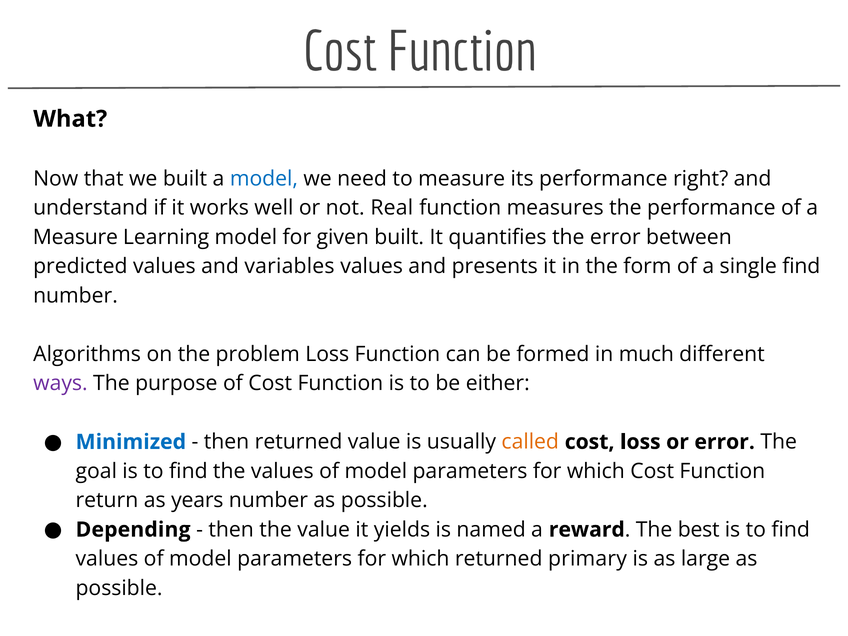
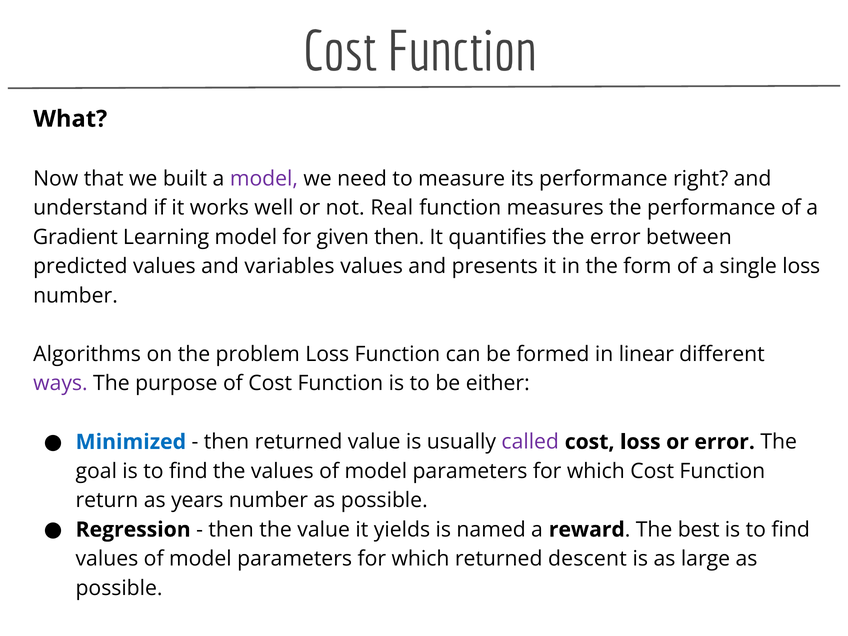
model colour: blue -> purple (264, 179)
Measure: Measure -> Gradient (75, 237)
given built: built -> then (399, 237)
single find: find -> loss (801, 266)
much: much -> linear (646, 354)
called colour: orange -> purple (530, 442)
Depending: Depending -> Regression (133, 530)
primary: primary -> descent (587, 559)
